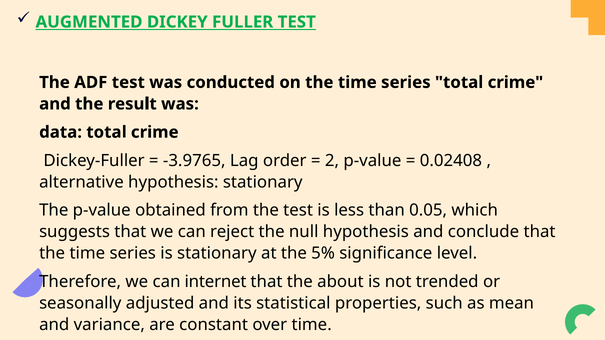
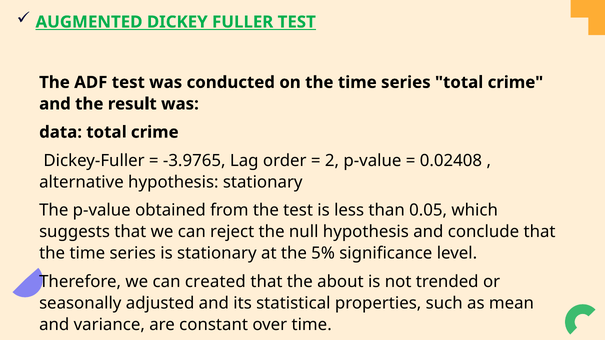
internet: internet -> created (215, 282)
